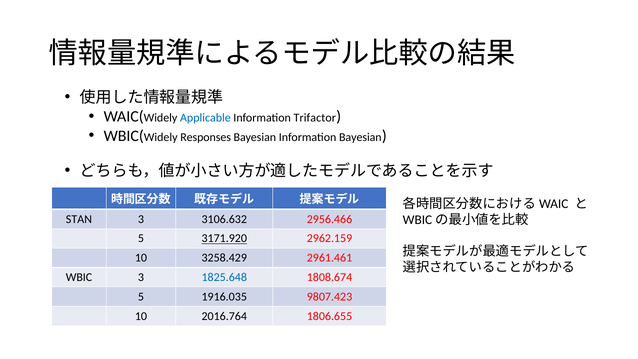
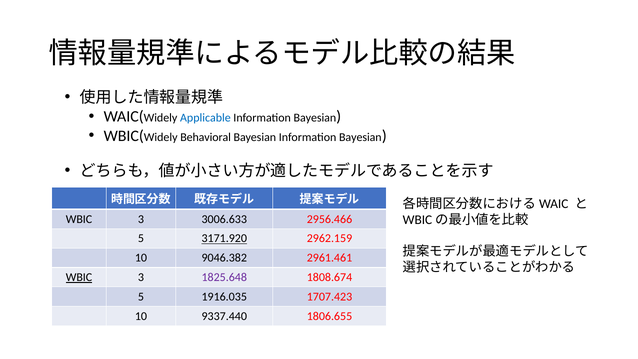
Trifactor: Trifactor -> Bayesian (315, 118)
Responses: Responses -> Behavioral (206, 137)
STAN: STAN -> WBIC (79, 219)
3106.632: 3106.632 -> 3006.633 (224, 219)
3258.429: 3258.429 -> 9046.382 (224, 258)
WBIC underline: none -> present (79, 277)
1825.648 colour: blue -> purple (224, 277)
9807.423: 9807.423 -> 1707.423 (329, 297)
2016.764: 2016.764 -> 9337.440 (224, 316)
